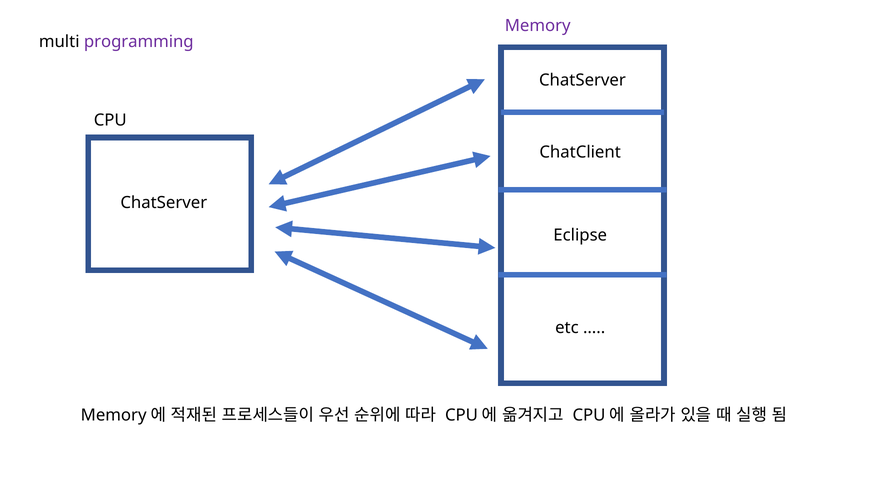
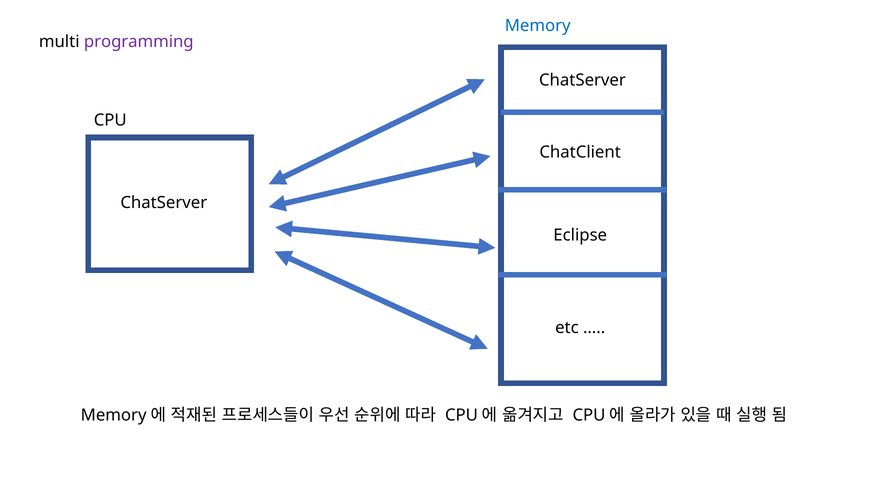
Memory colour: purple -> blue (538, 26)
